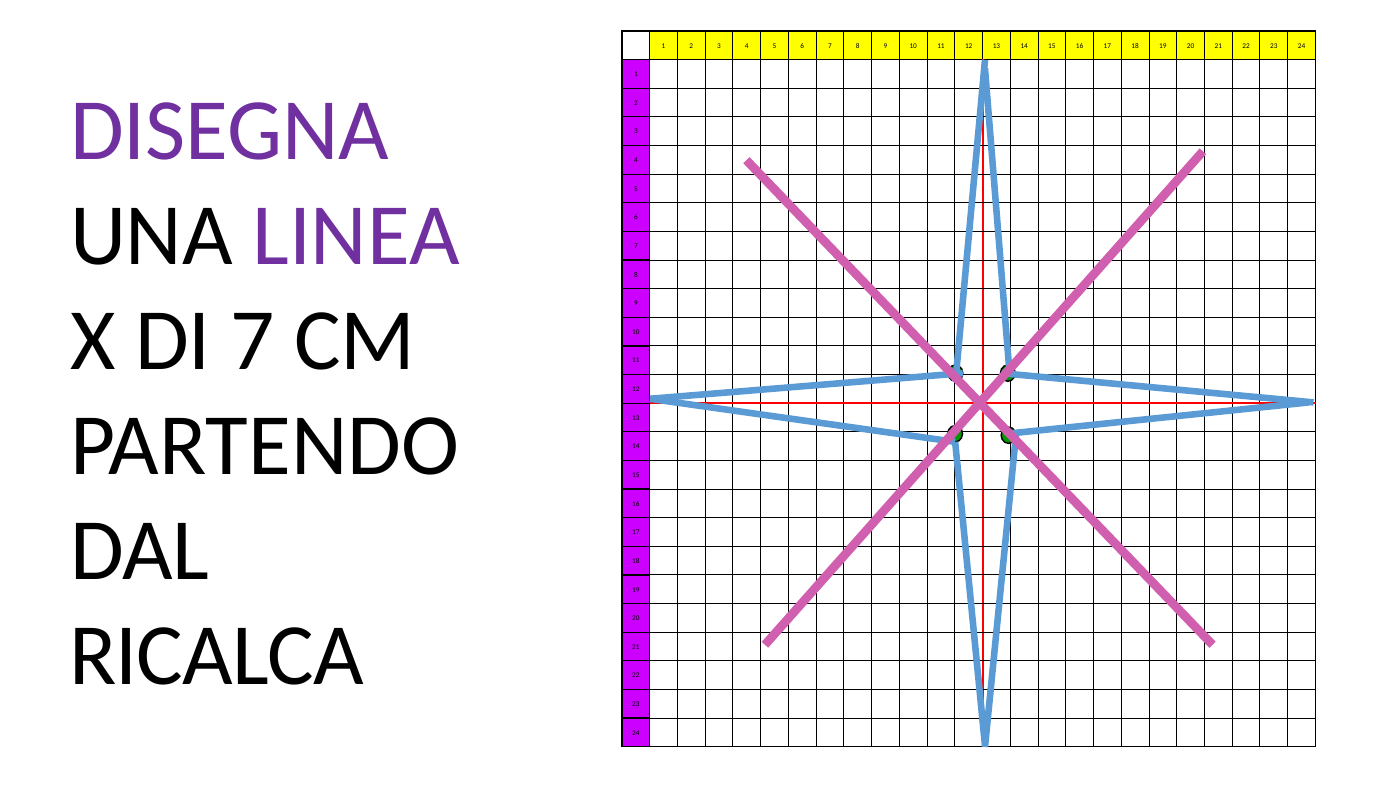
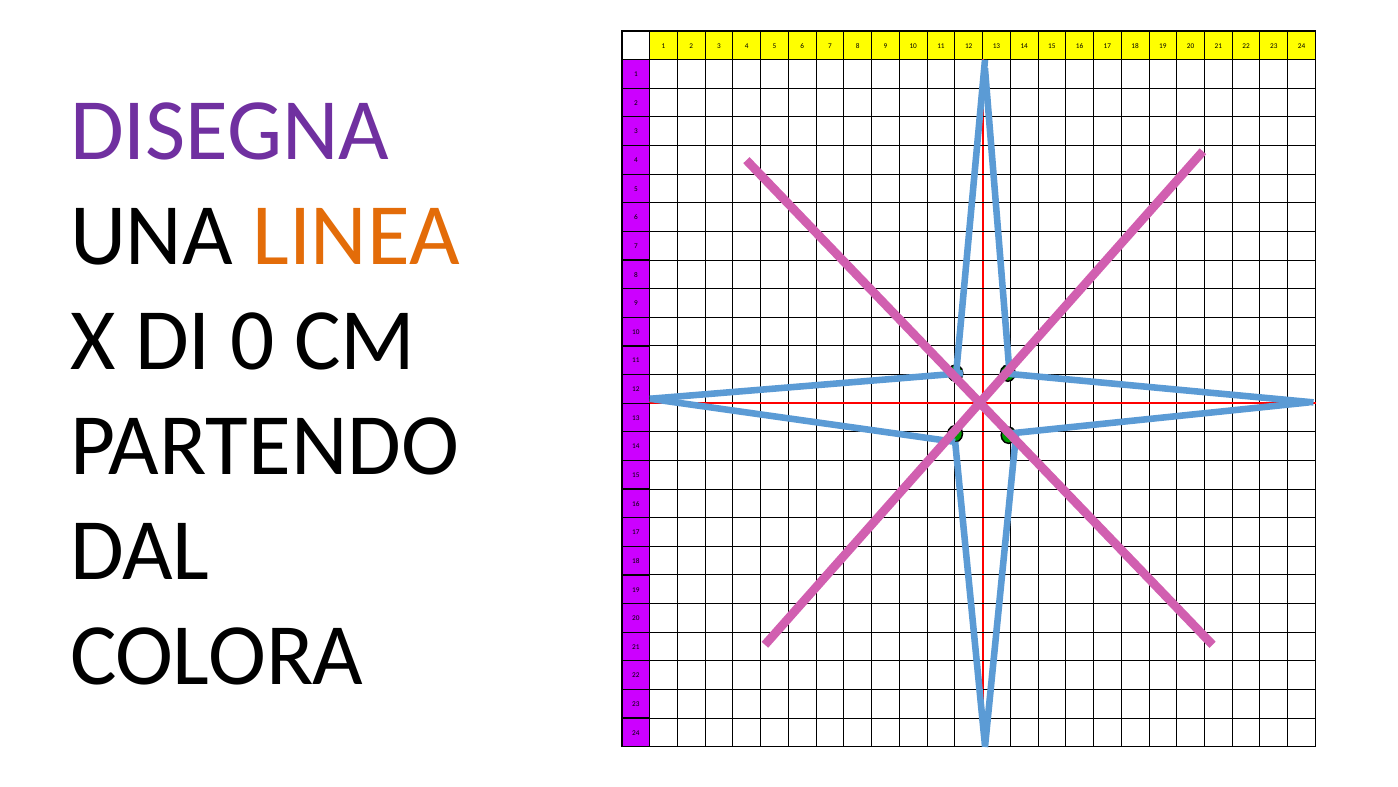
LINEA colour: purple -> orange (356, 235)
DI 7: 7 -> 0 (253, 340)
RICALCA: RICALCA -> COLORA (217, 655)
